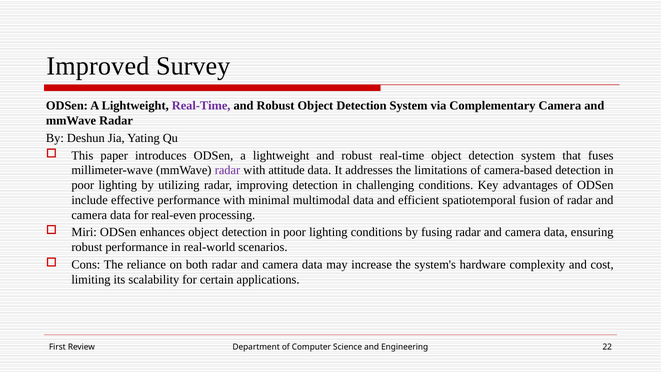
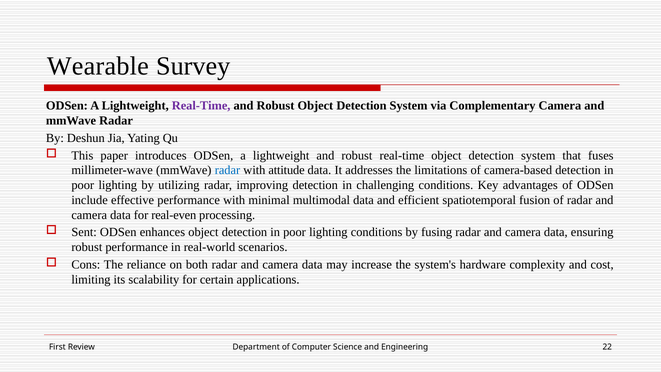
Improved: Improved -> Wearable (98, 66)
radar colour: purple -> blue (227, 170)
Miri: Miri -> Sent (84, 232)
